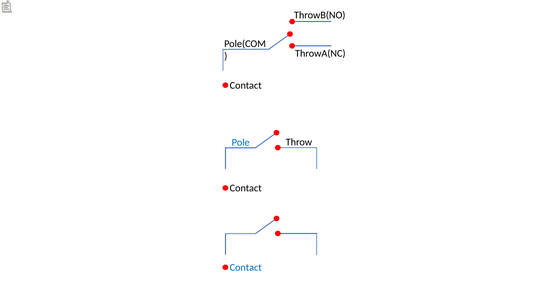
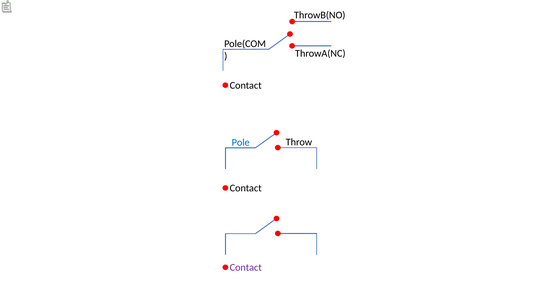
Contact colour: blue -> purple (246, 267)
